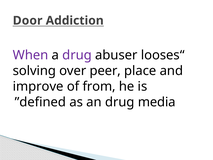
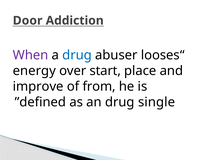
drug colour: purple -> blue (77, 55)
solving: solving -> energy (34, 71)
peer: peer -> start (105, 71)
media: media -> single (157, 102)
